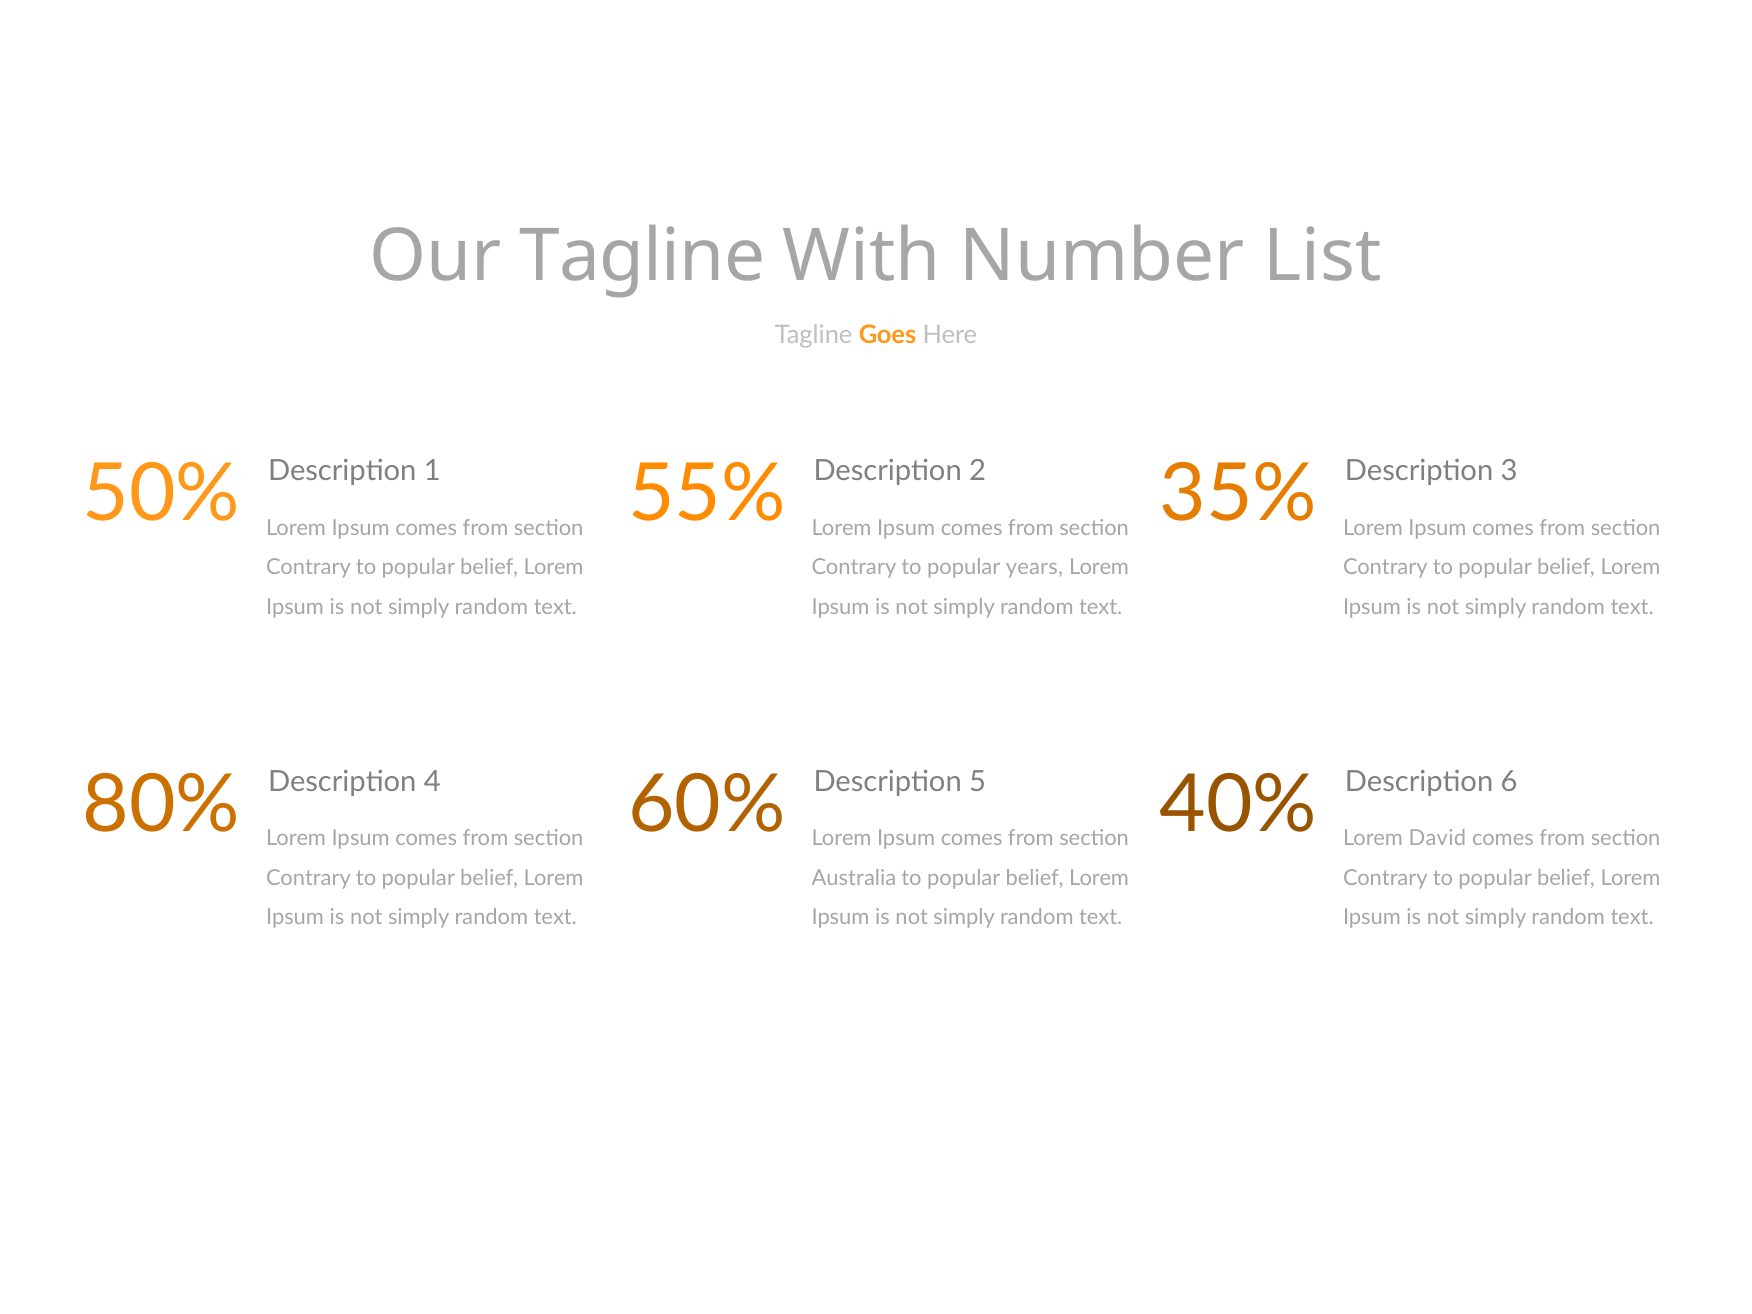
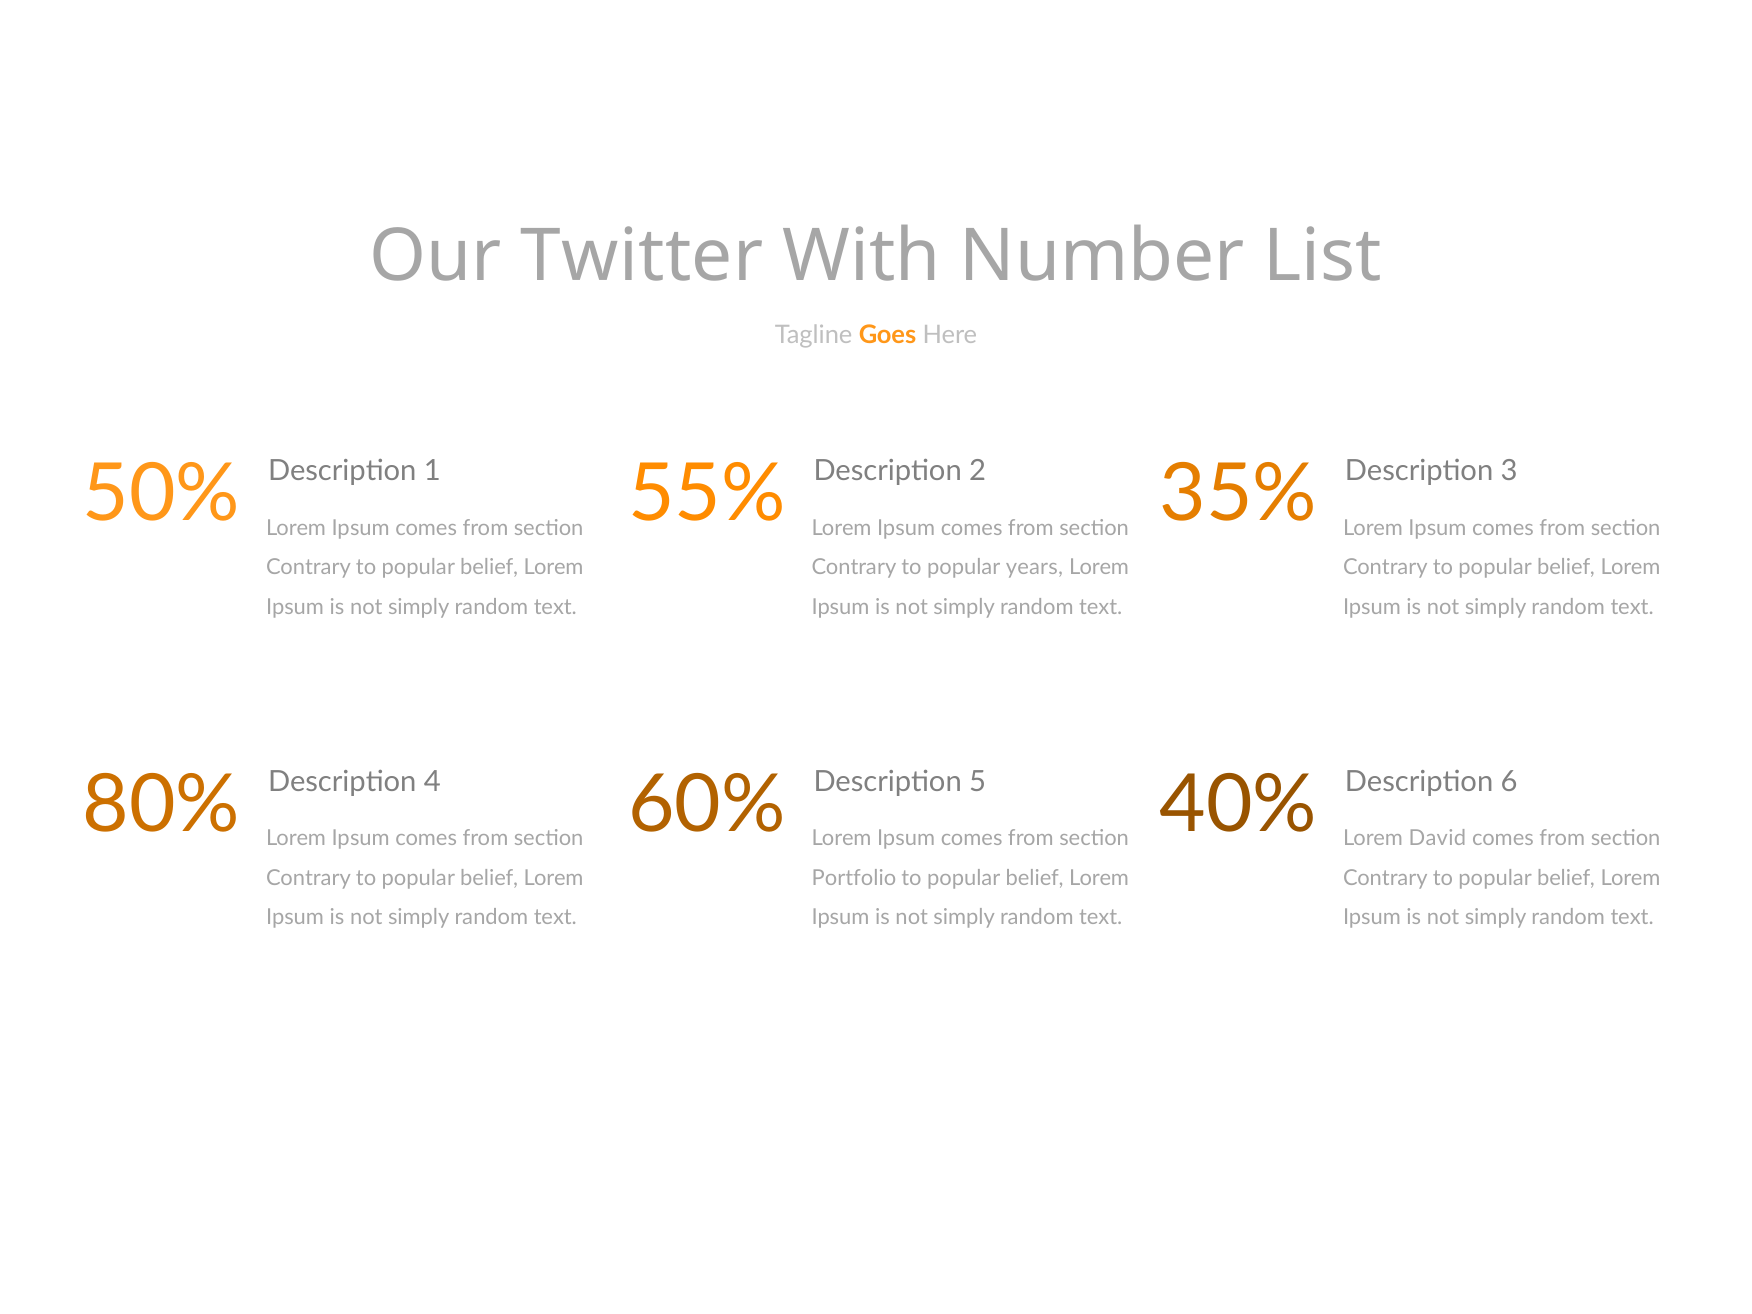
Our Tagline: Tagline -> Twitter (642, 256)
Australia: Australia -> Portfolio (854, 878)
